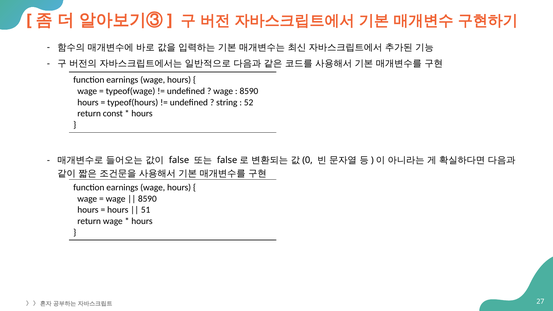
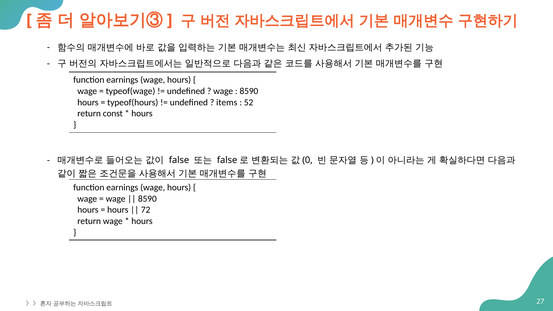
string: string -> items (227, 102)
51: 51 -> 72 (146, 210)
